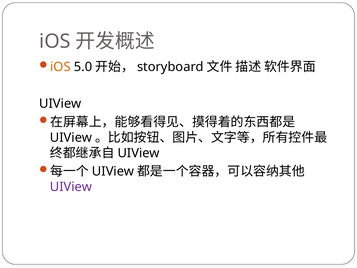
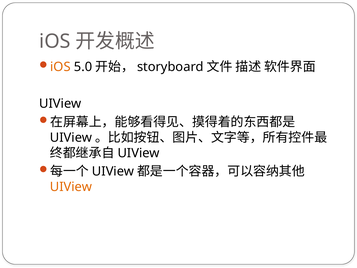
UIView colour: purple -> orange (71, 187)
